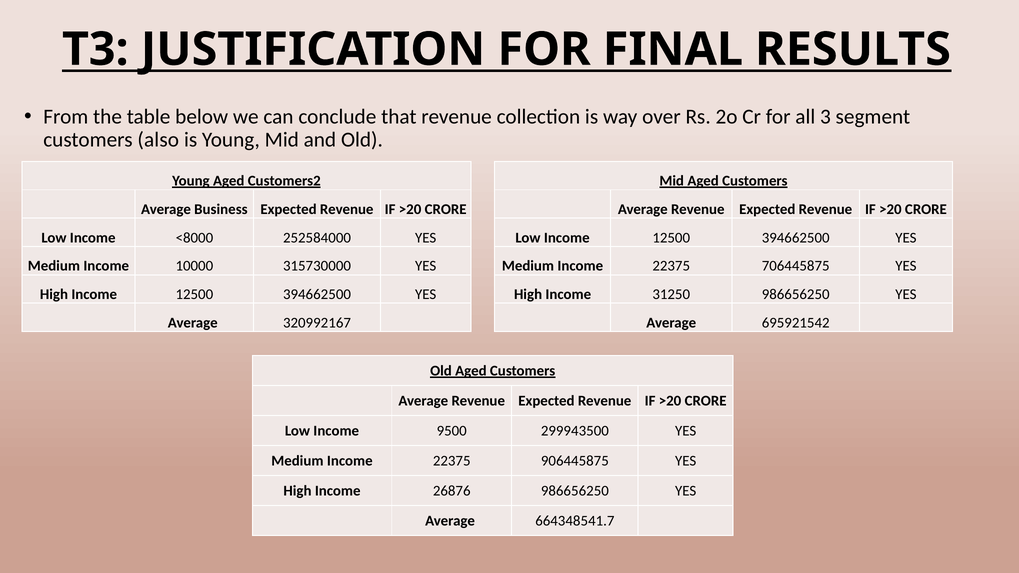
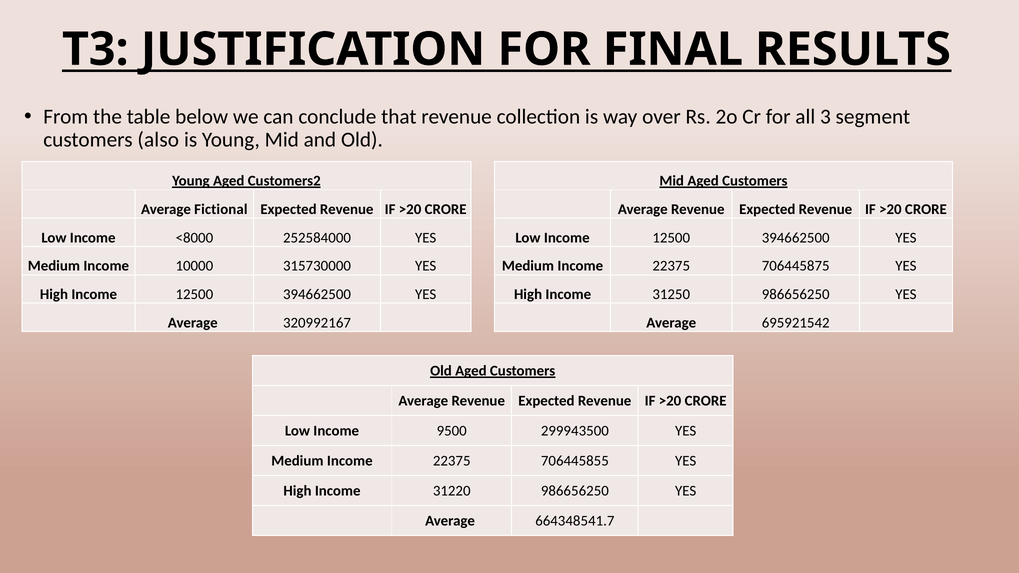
Business: Business -> Fictional (221, 209)
906445875: 906445875 -> 706445855 (575, 461)
26876: 26876 -> 31220 (452, 491)
